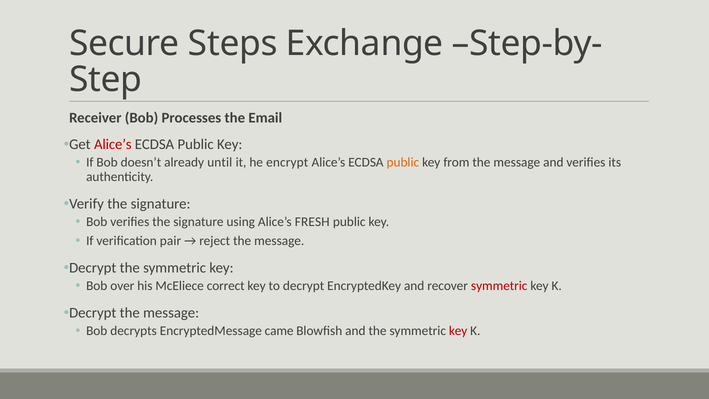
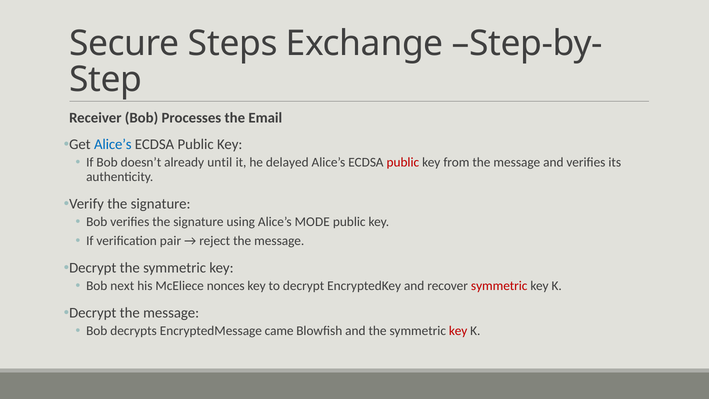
Alice’s colour: red -> blue (113, 144)
encrypt: encrypt -> delayed (287, 162)
public colour: orange -> red (403, 162)
FRESH: FRESH -> MODE (312, 222)
over: over -> next (122, 286)
correct: correct -> nonces (226, 286)
